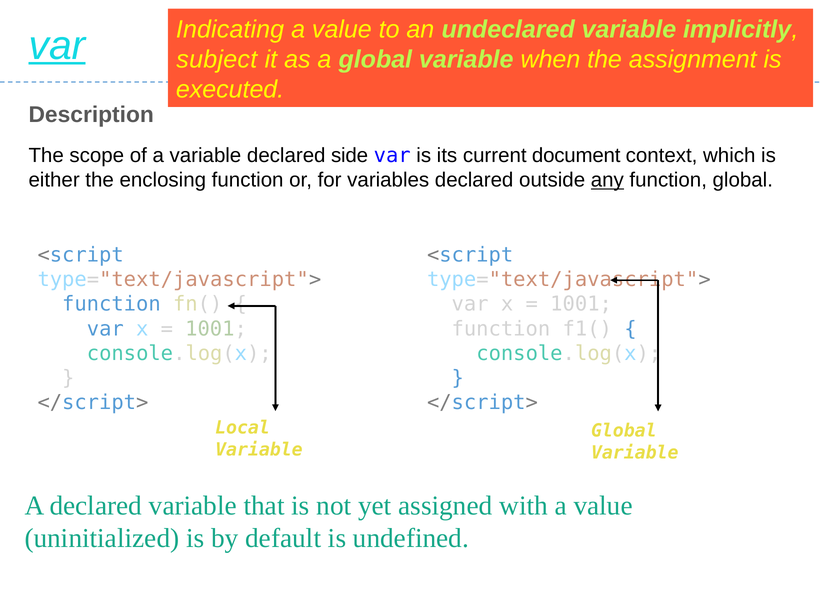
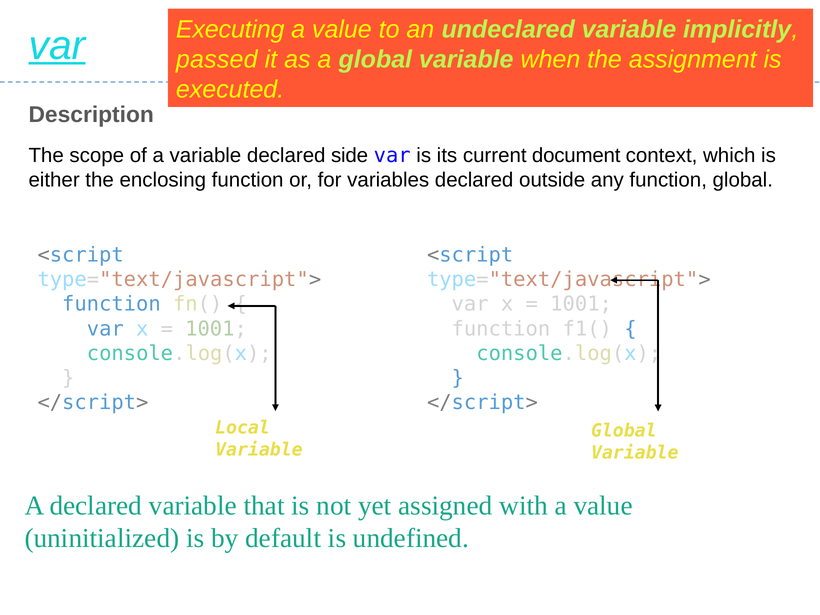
Indicating: Indicating -> Executing (230, 30)
subject: subject -> passed (217, 60)
any underline: present -> none (607, 180)
